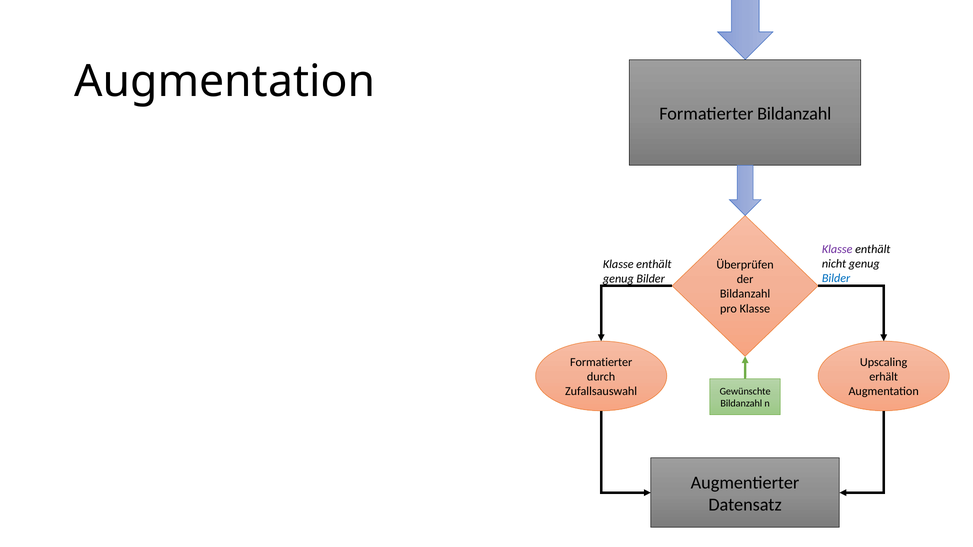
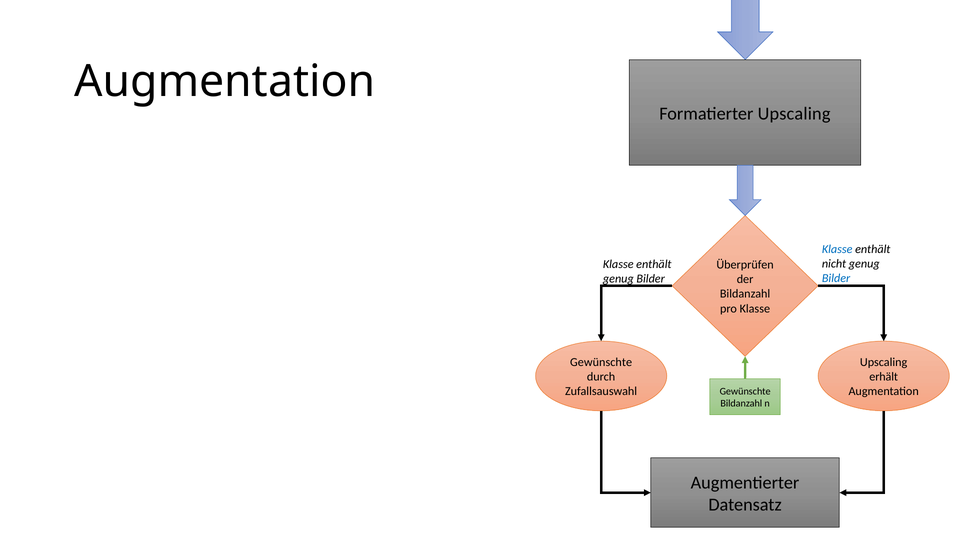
Formatierter Bildanzahl: Bildanzahl -> Upscaling (794, 114)
Klasse colour: purple -> blue (837, 249)
Formatierter: Formatierter -> Gewünschte (601, 362)
